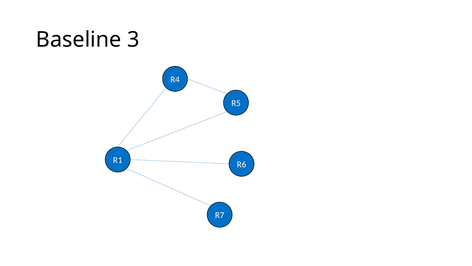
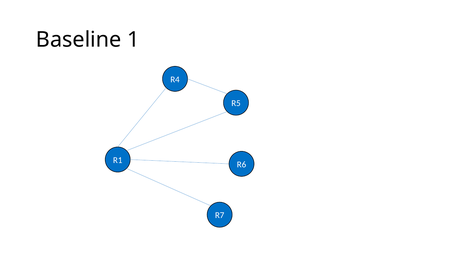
3: 3 -> 1 (133, 40)
